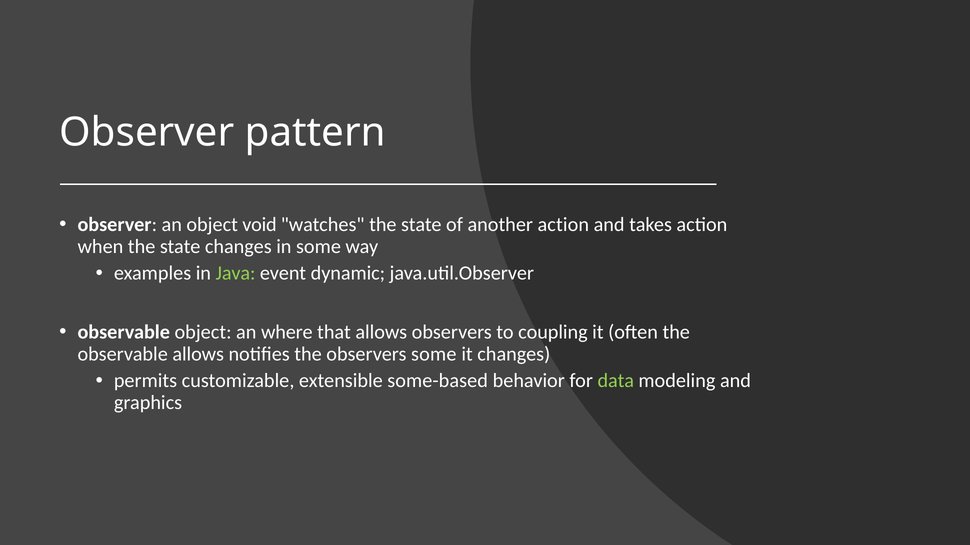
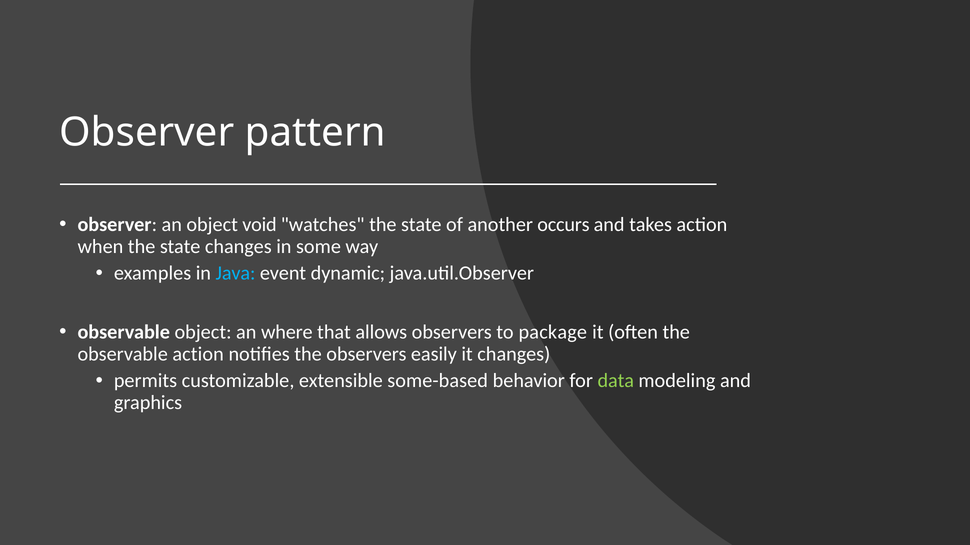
another action: action -> occurs (563, 225)
Java colour: light green -> light blue (236, 274)
coupling: coupling -> package (553, 332)
observable allows: allows -> action (198, 354)
observers some: some -> easily (434, 354)
